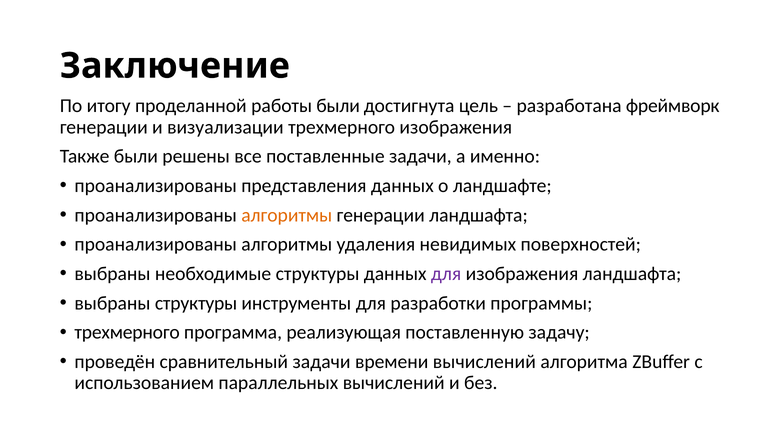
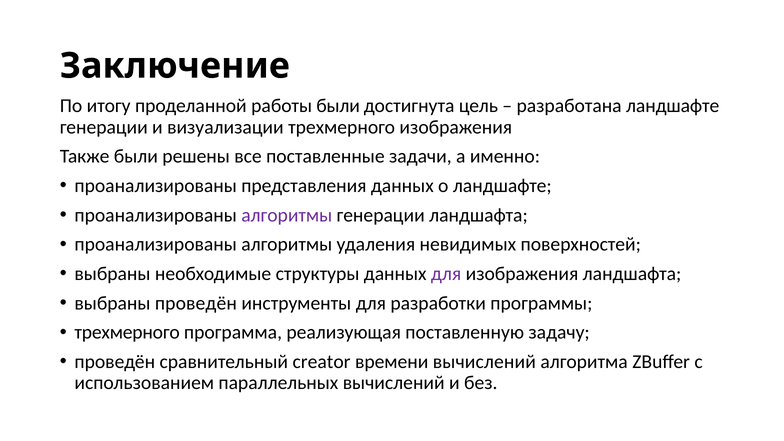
разработана фреймворк: фреймворк -> ландшафте (673, 106)
алгоритмы colour: orange -> purple (287, 215)
выбраны структуры: структуры -> проведён (196, 303)
сравнительный задачи: задачи -> creator (322, 362)
